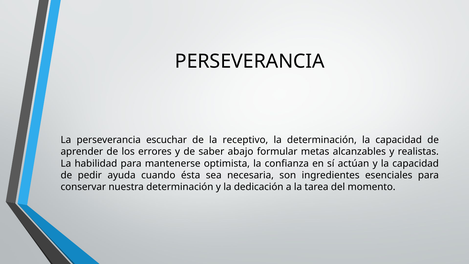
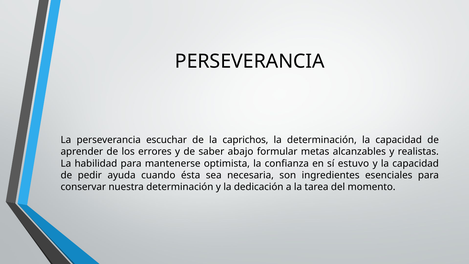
receptivo: receptivo -> caprichos (245, 140)
actúan: actúan -> estuvo (353, 163)
